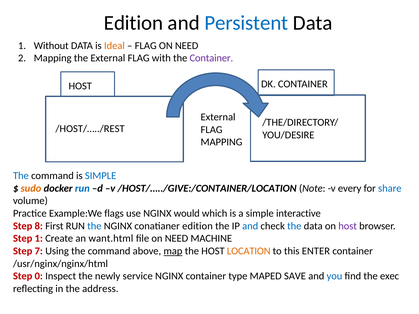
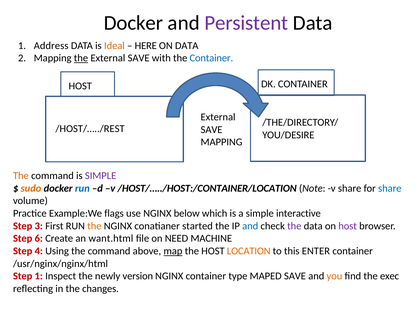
Edition: Edition -> Docker (134, 23)
Persistent colour: blue -> purple (246, 23)
Without: Without -> Address (51, 46)
FLAG: FLAG -> HERE (146, 46)
NEED: NEED -> DATA (187, 46)
the underline: none -> present (81, 58)
FLAG: FLAG -> SAVE (139, 58)
Container colour: purple -> blue (211, 58)
FLAG: FLAG -> SAVE (212, 130)
The colour: blue -> orange (21, 176)
SIMPLE colour: blue -> purple (101, 176)
/HOST/…../GIVE:/CONTAINER/LOCATION: /HOST/…../GIVE:/CONTAINER/LOCATION -> /HOST/…../HOST:/CONTAINER/LOCATION (207, 188)
v every: every -> share (350, 188)
would: would -> below (187, 214)
8: 8 -> 3 (39, 226)
the colour: blue -> orange (94, 226)
conatianer edition: edition -> started (198, 226)
the colour: blue -> purple (294, 226)
Step 1: 1 -> 6 (39, 239)
7: 7 -> 4 (39, 251)
Step 0: 0 -> 1 (39, 276)
service: service -> version (138, 276)
you colour: blue -> orange (334, 276)
address: address -> changes (100, 289)
